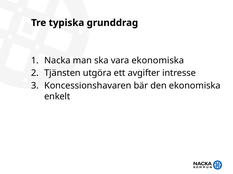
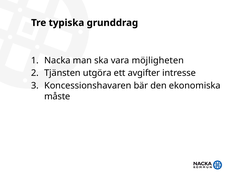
vara ekonomiska: ekonomiska -> möjligheten (158, 61)
enkelt: enkelt -> måste (57, 97)
